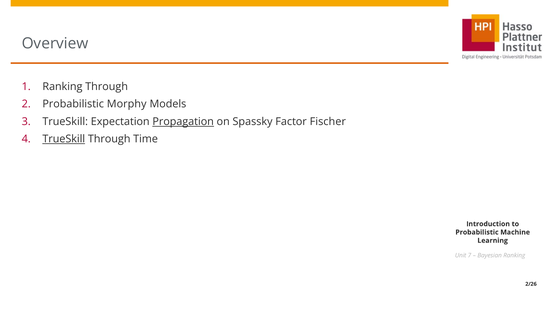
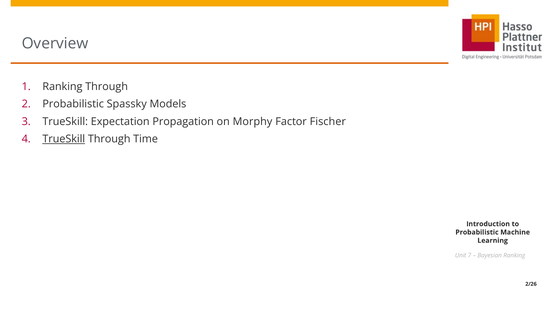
Morphy: Morphy -> Spassky (127, 104)
Propagation underline: present -> none (183, 122)
Spassky: Spassky -> Morphy (252, 122)
